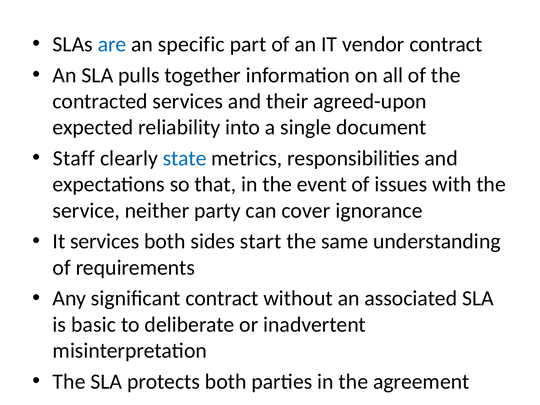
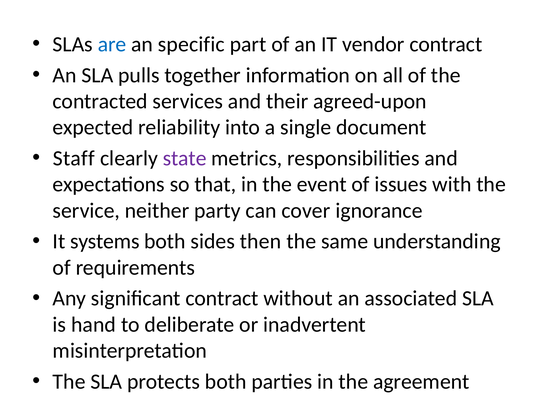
state colour: blue -> purple (185, 158)
It services: services -> systems (105, 241)
start: start -> then (261, 241)
basic: basic -> hand (94, 325)
